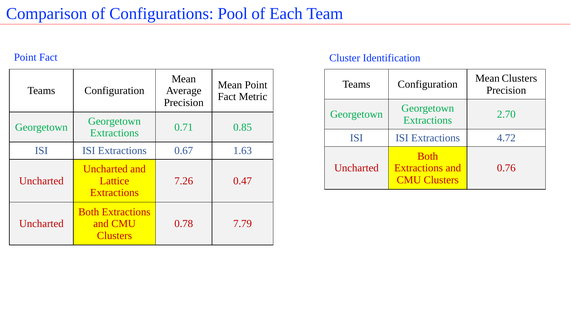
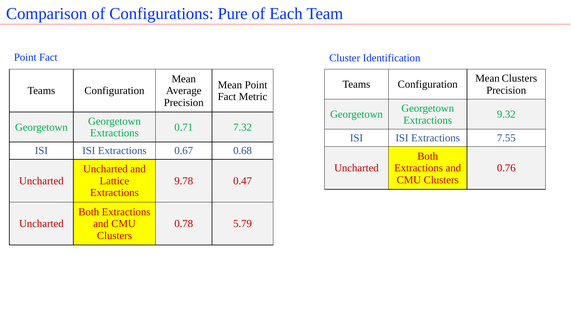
Pool: Pool -> Pure (233, 14)
2.70: 2.70 -> 9.32 (506, 114)
0.85: 0.85 -> 7.32 (243, 127)
4.72: 4.72 -> 7.55 (506, 138)
1.63: 1.63 -> 0.68 (243, 151)
7.26: 7.26 -> 9.78 (184, 181)
7.79: 7.79 -> 5.79 (243, 224)
